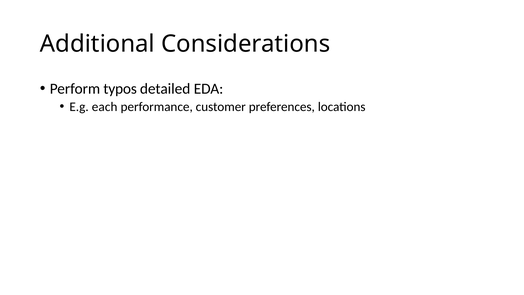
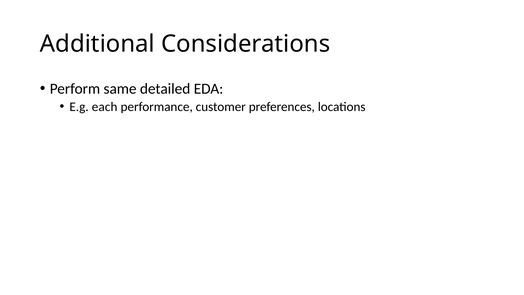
typos: typos -> same (120, 89)
